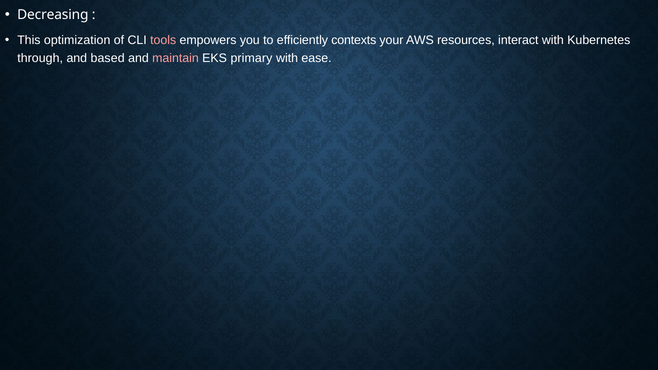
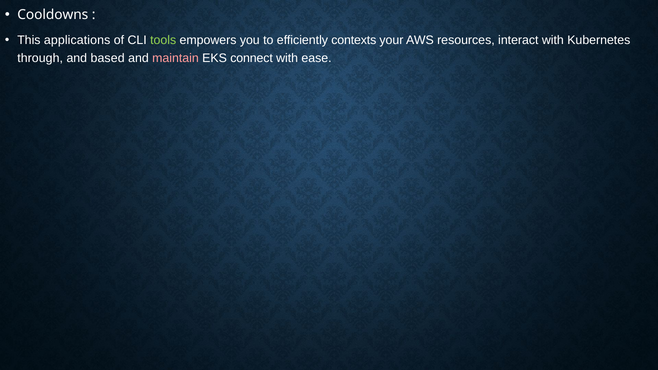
Decreasing: Decreasing -> Cooldowns (53, 15)
optimization: optimization -> applications (77, 40)
tools colour: pink -> light green (163, 40)
primary: primary -> connect (252, 58)
